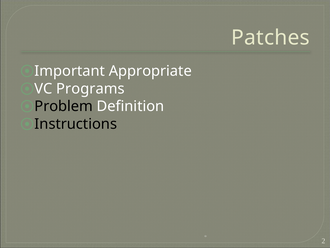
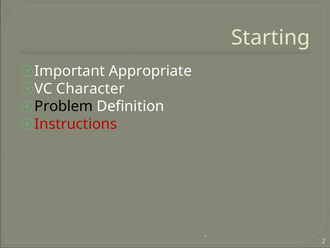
Patches: Patches -> Starting (271, 38)
Programs: Programs -> Character (90, 88)
Instructions colour: black -> red (76, 124)
